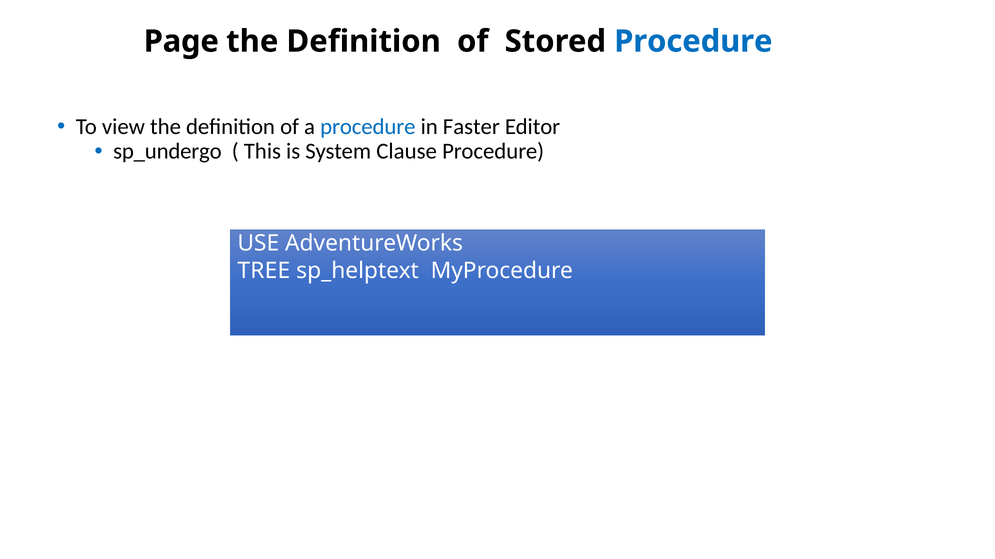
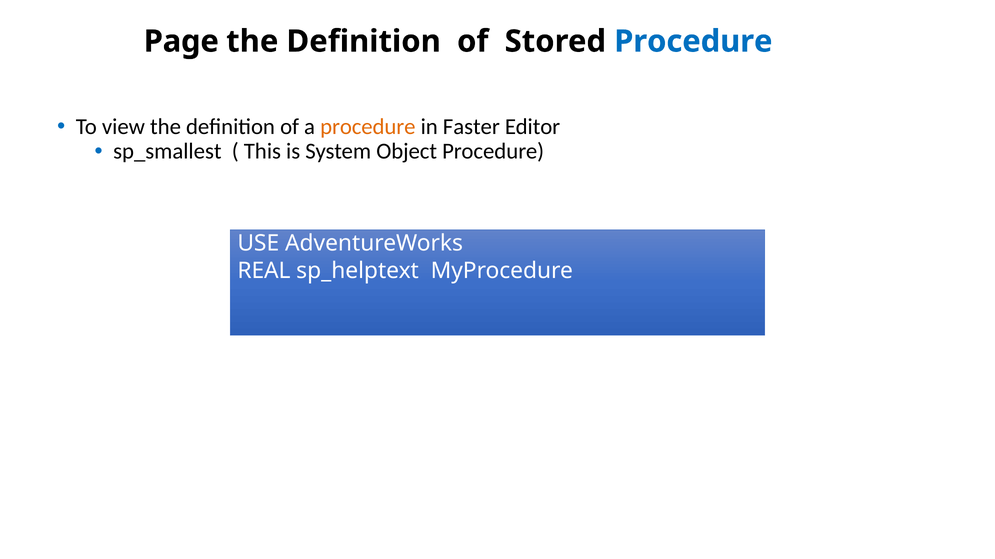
procedure colour: blue -> orange (368, 127)
sp_undergo: sp_undergo -> sp_smallest (167, 152)
Clause: Clause -> Object (407, 152)
TREE: TREE -> REAL (264, 271)
